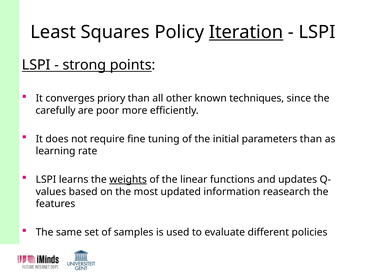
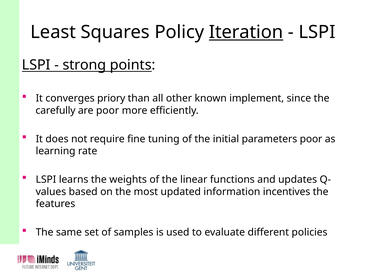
techniques: techniques -> implement (257, 99)
parameters than: than -> poor (311, 139)
weights underline: present -> none (128, 180)
reasearch: reasearch -> incentives (287, 192)
